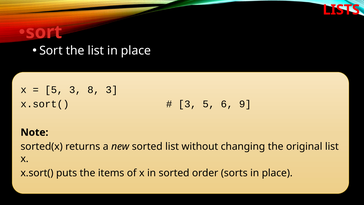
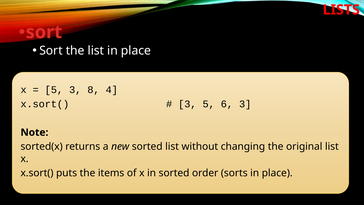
8 3: 3 -> 4 (112, 90)
6 9: 9 -> 3 (245, 104)
